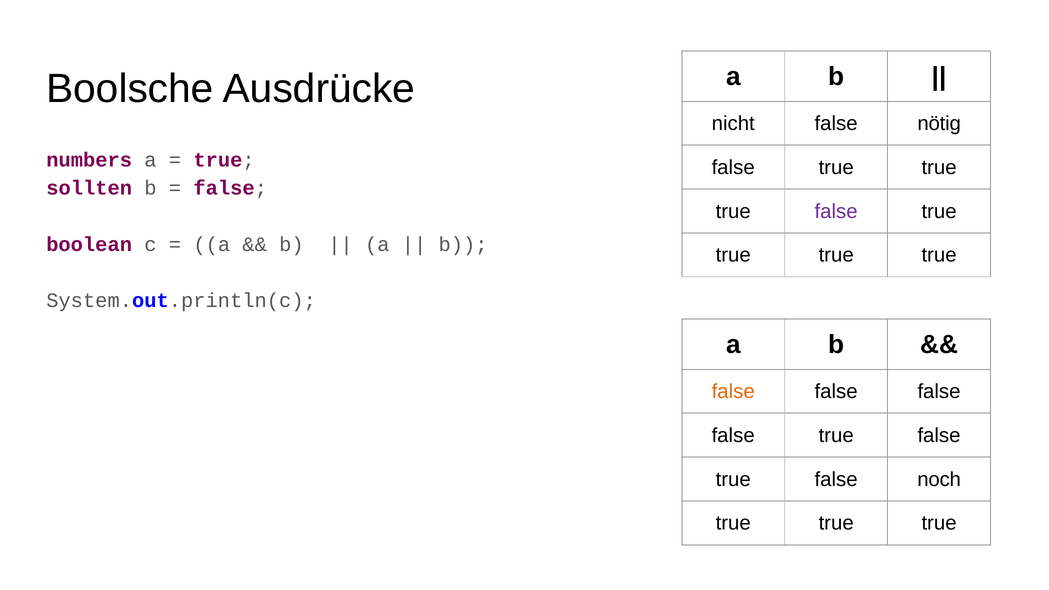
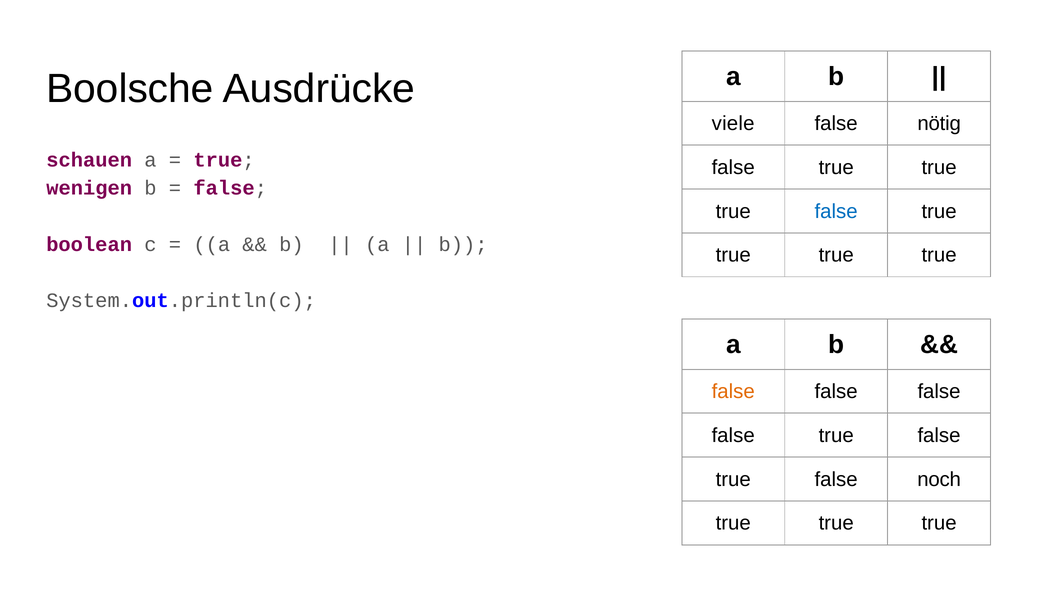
nicht: nicht -> viele (733, 124)
numbers: numbers -> schauen (89, 160)
sollten: sollten -> wenigen (89, 188)
false colour: purple -> blue (836, 211)
